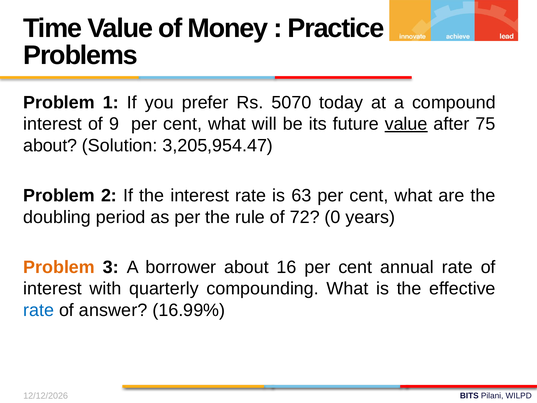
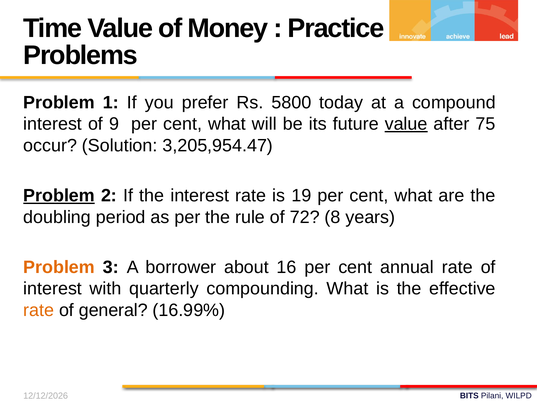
5070: 5070 -> 5800 (291, 102)
about: about -> occur (50, 145)
Problem underline: none -> present (59, 195)
63: 63 -> 19 (301, 195)
0: 0 -> 8 (333, 217)
rate colour: blue -> orange (39, 310)
answer: answer -> general (113, 310)
